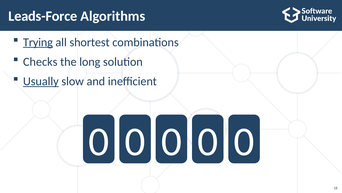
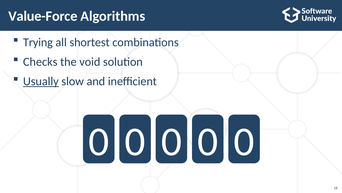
Leads-Force: Leads-Force -> Value-Force (43, 16)
Trying underline: present -> none (38, 42)
long: long -> void (90, 62)
